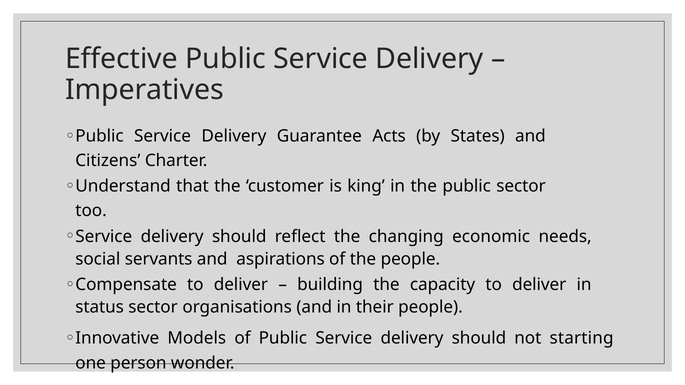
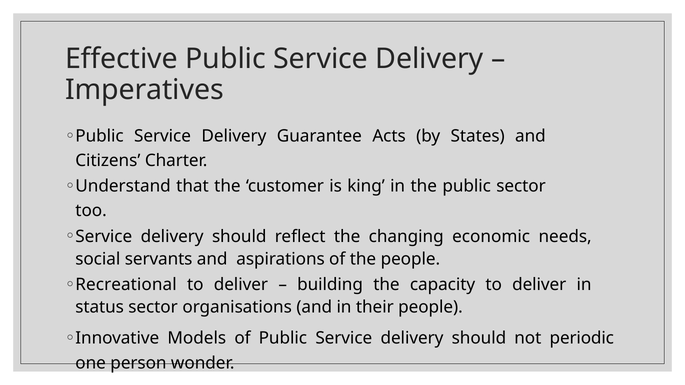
Compensate: Compensate -> Recreational (126, 285)
starting: starting -> periodic (582, 339)
